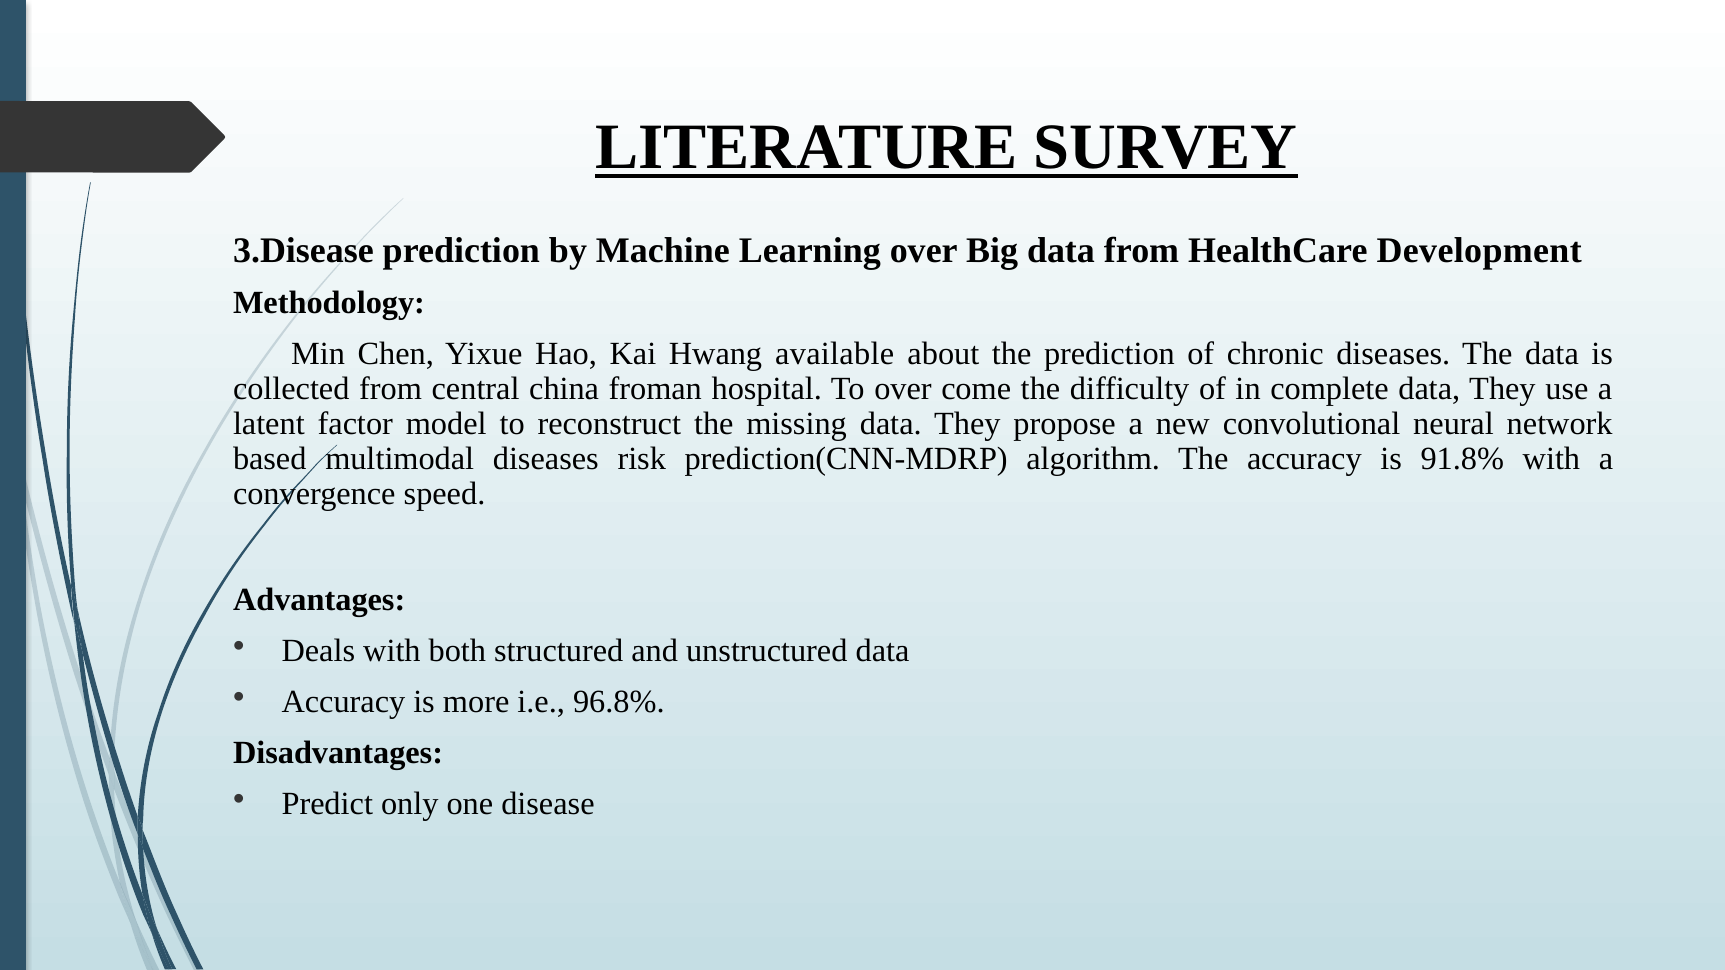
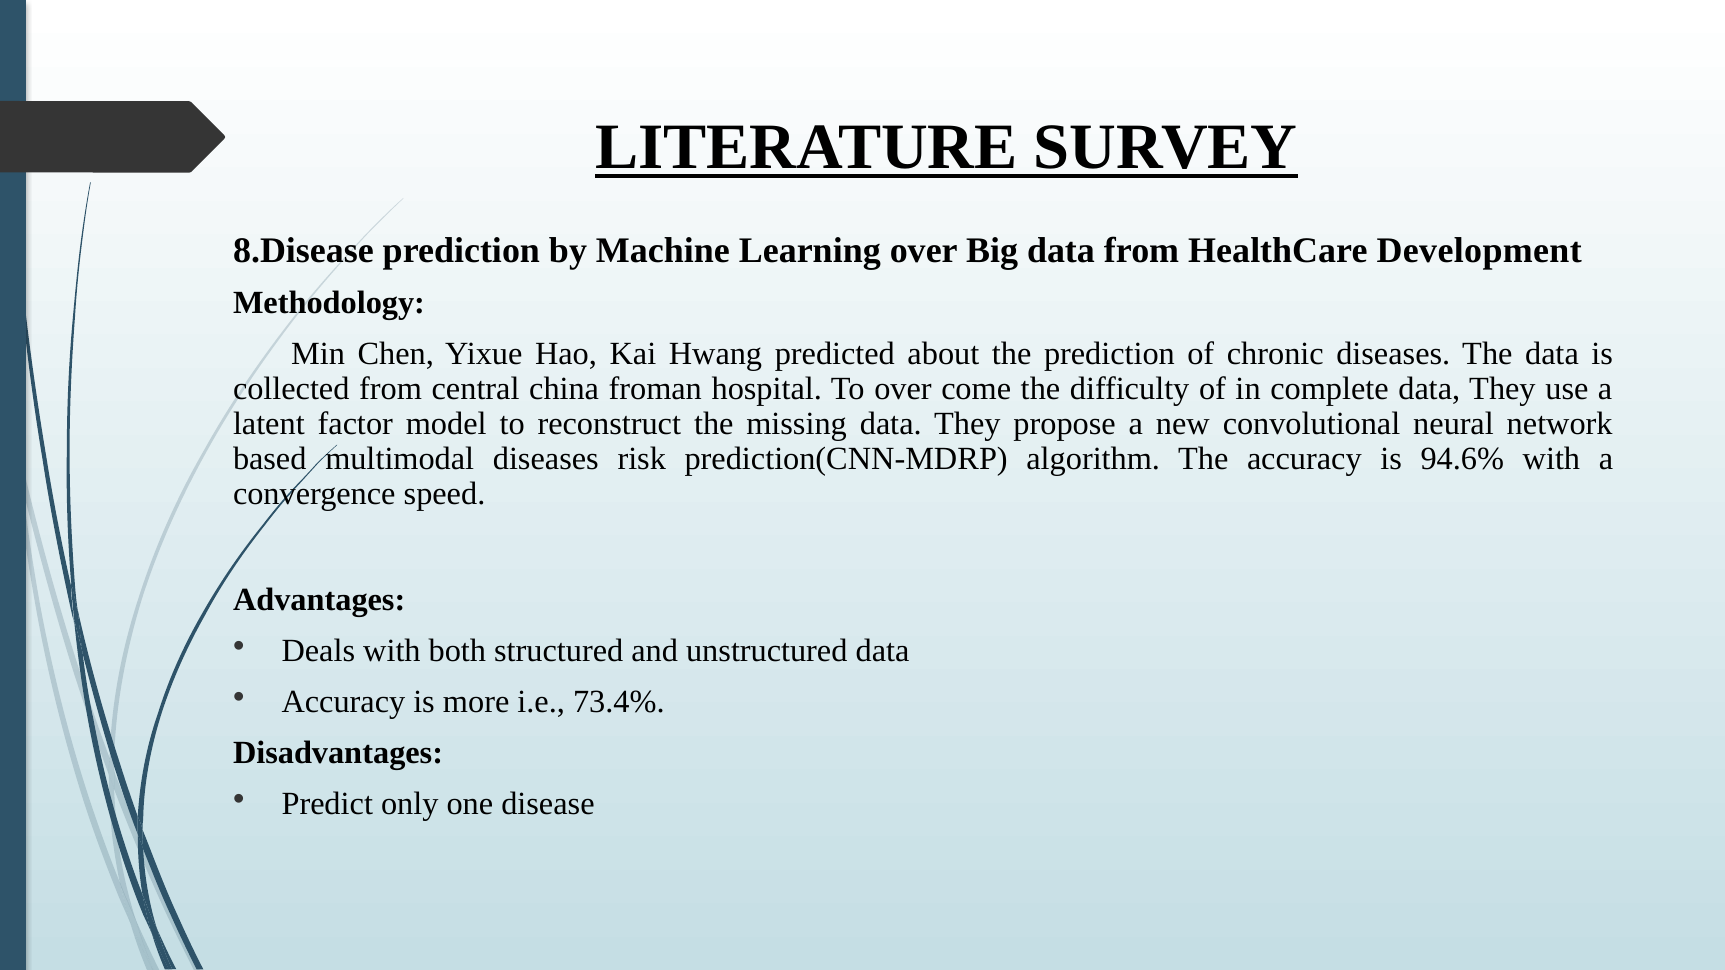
3.Disease: 3.Disease -> 8.Disease (303, 251)
available: available -> predicted (835, 354)
91.8%: 91.8% -> 94.6% (1462, 459)
96.8%: 96.8% -> 73.4% (619, 702)
